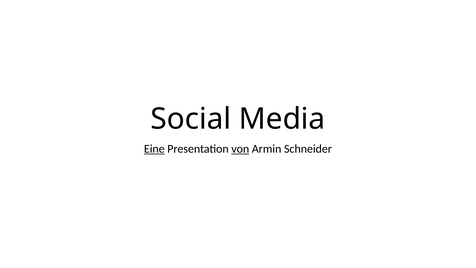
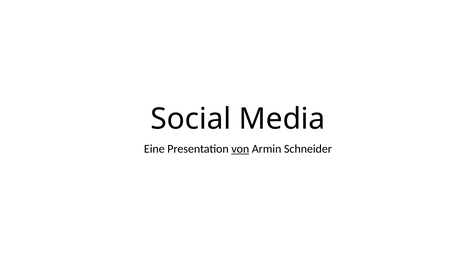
Eine underline: present -> none (154, 149)
